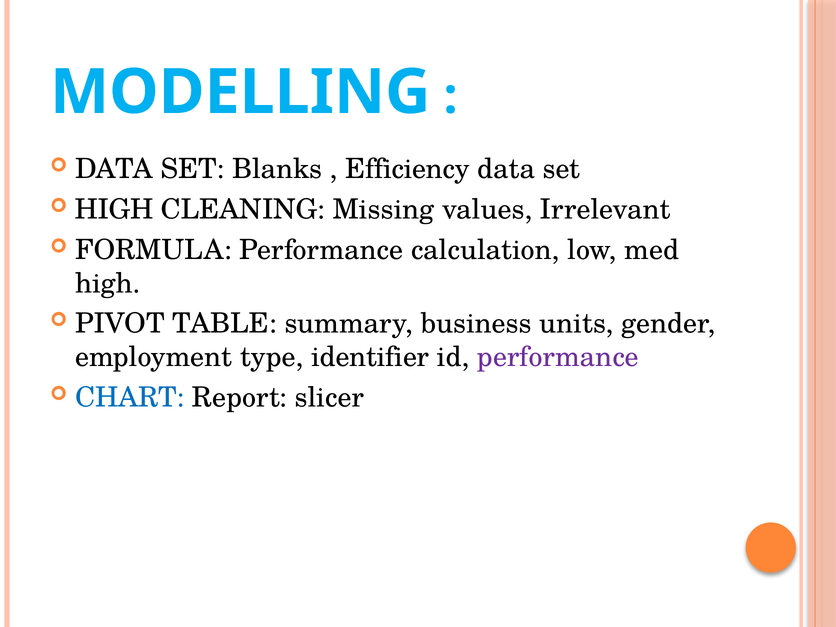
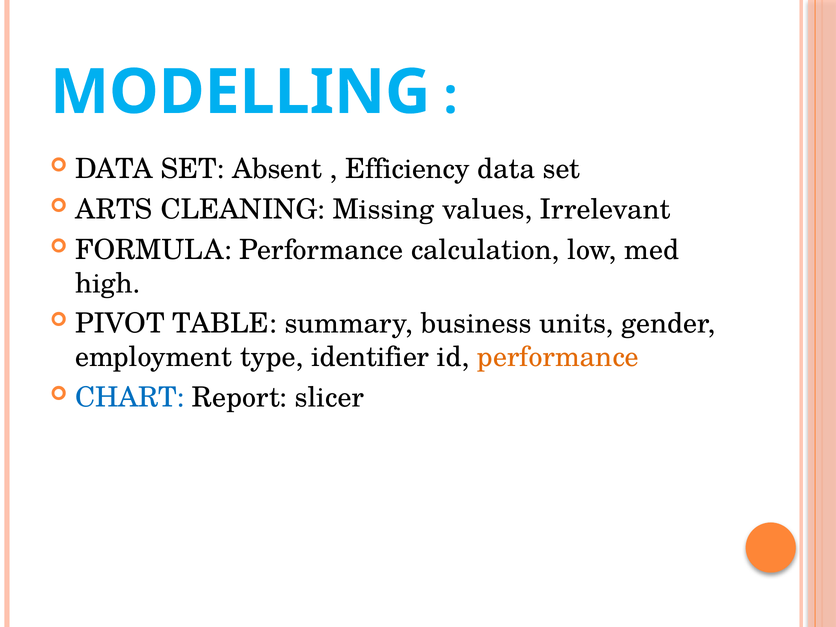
Blanks: Blanks -> Absent (277, 169)
HIGH: HIGH -> ARTS (114, 210)
performance colour: purple -> orange (558, 357)
